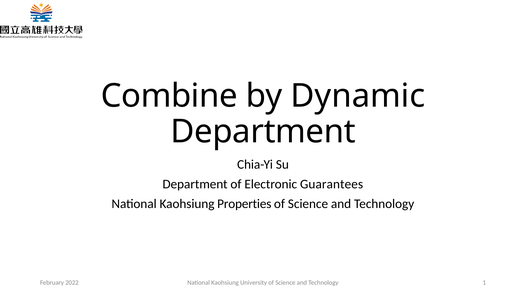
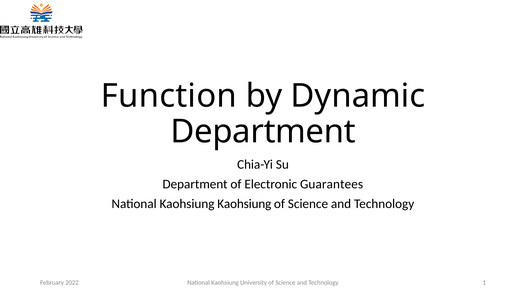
Combine: Combine -> Function (169, 96)
Kaohsiung Properties: Properties -> Kaohsiung (244, 204)
